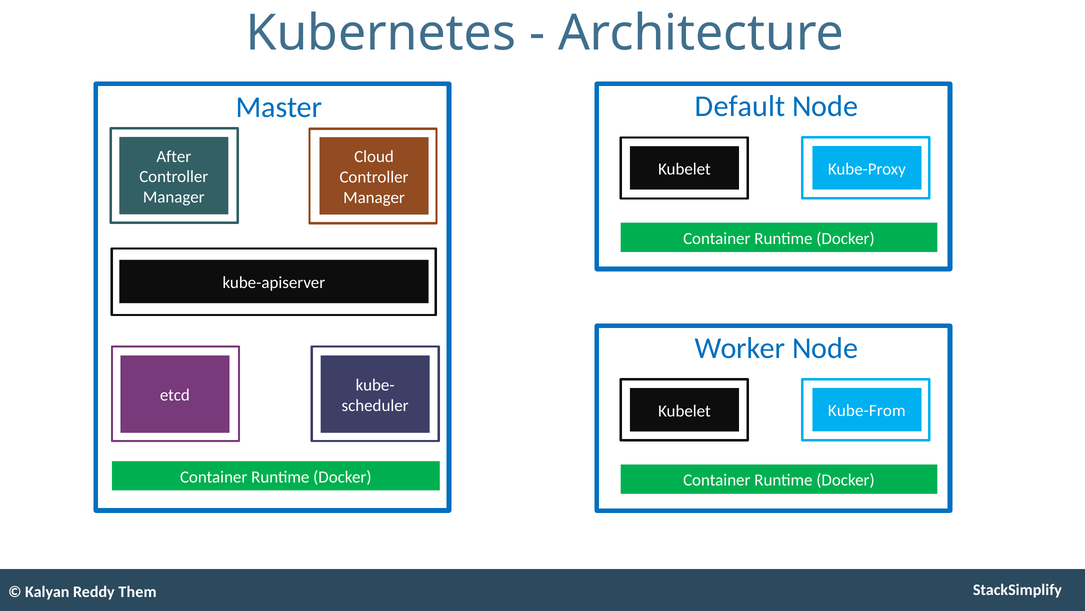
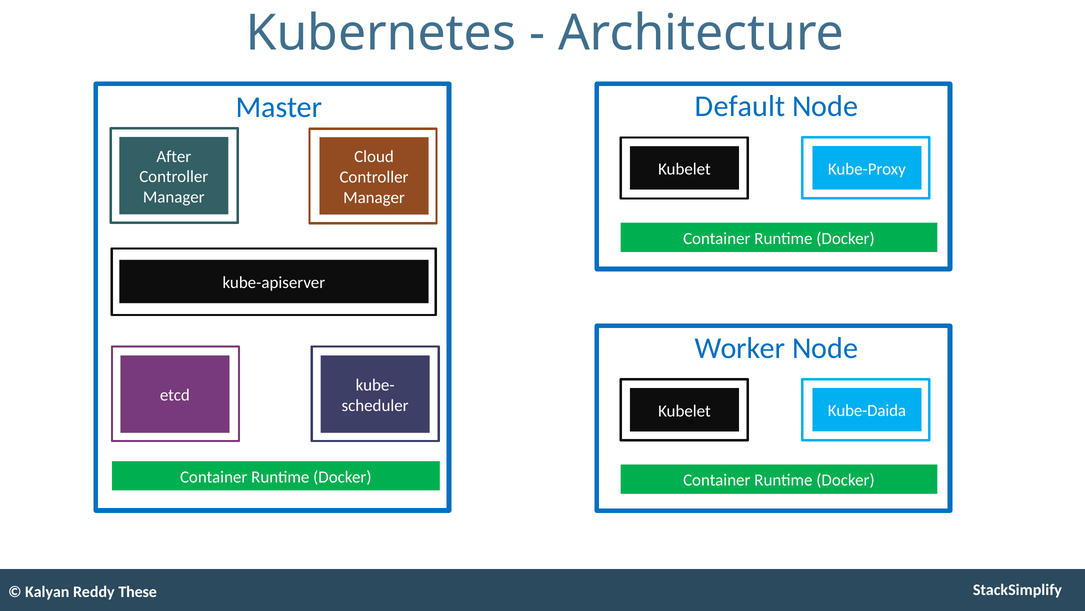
Kube-From: Kube-From -> Kube-Daida (867, 410)
Them: Them -> These (138, 591)
